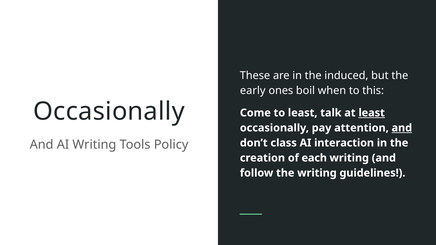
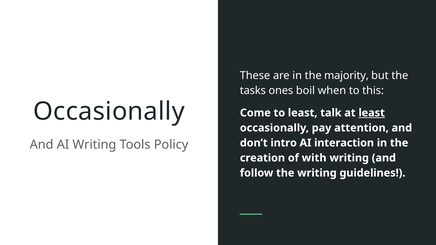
induced: induced -> majority (346, 76)
early: early -> tasks (253, 91)
and underline: present -> none (402, 128)
class: class -> intro (284, 143)
each: each -> with (314, 158)
